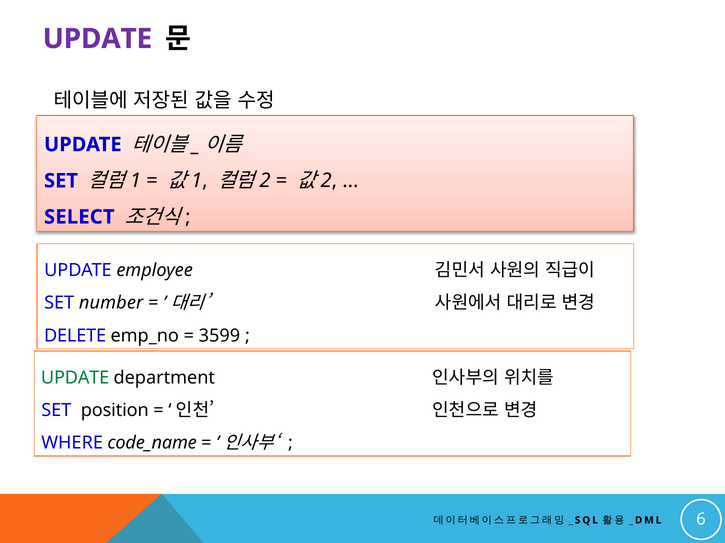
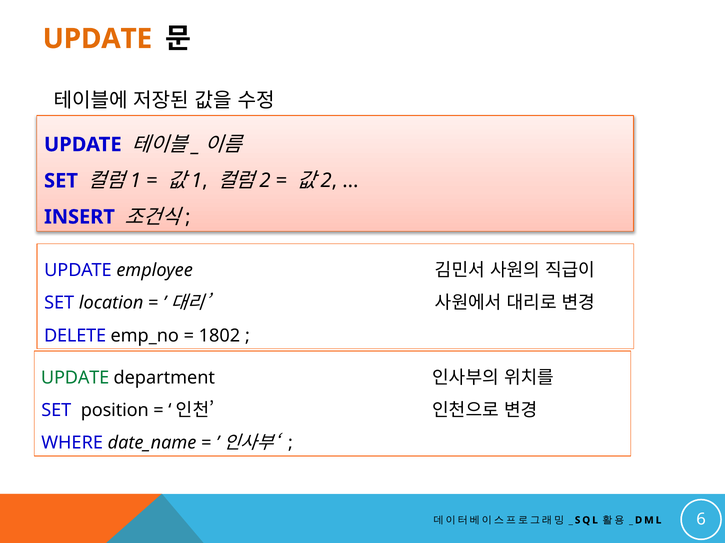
UPDATE colour: purple -> orange (97, 39)
SELECT: SELECT -> INSERT (79, 217)
number: number -> location (111, 303)
3599: 3599 -> 1802 (219, 336)
code_name: code_name -> date_name (152, 443)
